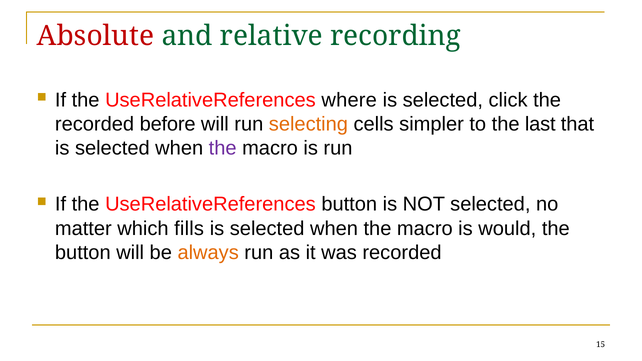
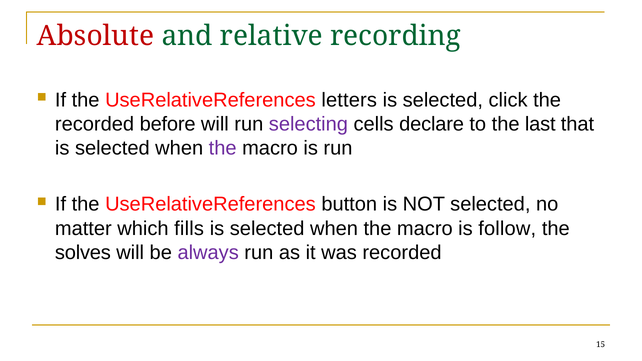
where: where -> letters (349, 100)
selecting colour: orange -> purple (308, 124)
simpler: simpler -> declare (432, 124)
would: would -> follow (507, 229)
button: button -> solves (83, 253)
always colour: orange -> purple (208, 253)
